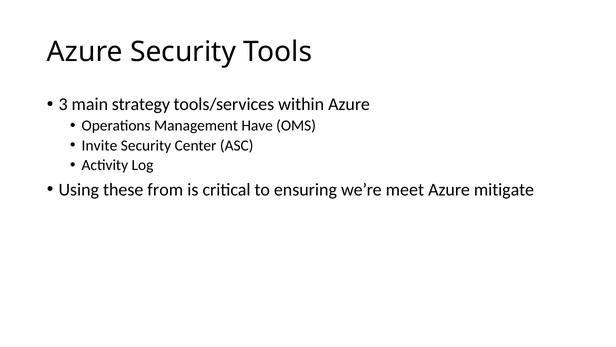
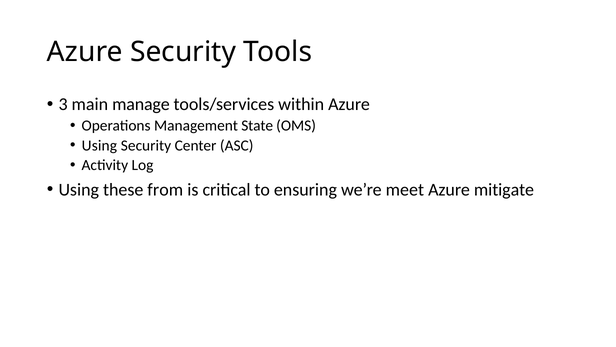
strategy: strategy -> manage (141, 104)
Have: Have -> State (257, 125)
Invite: Invite -> Using (99, 145)
